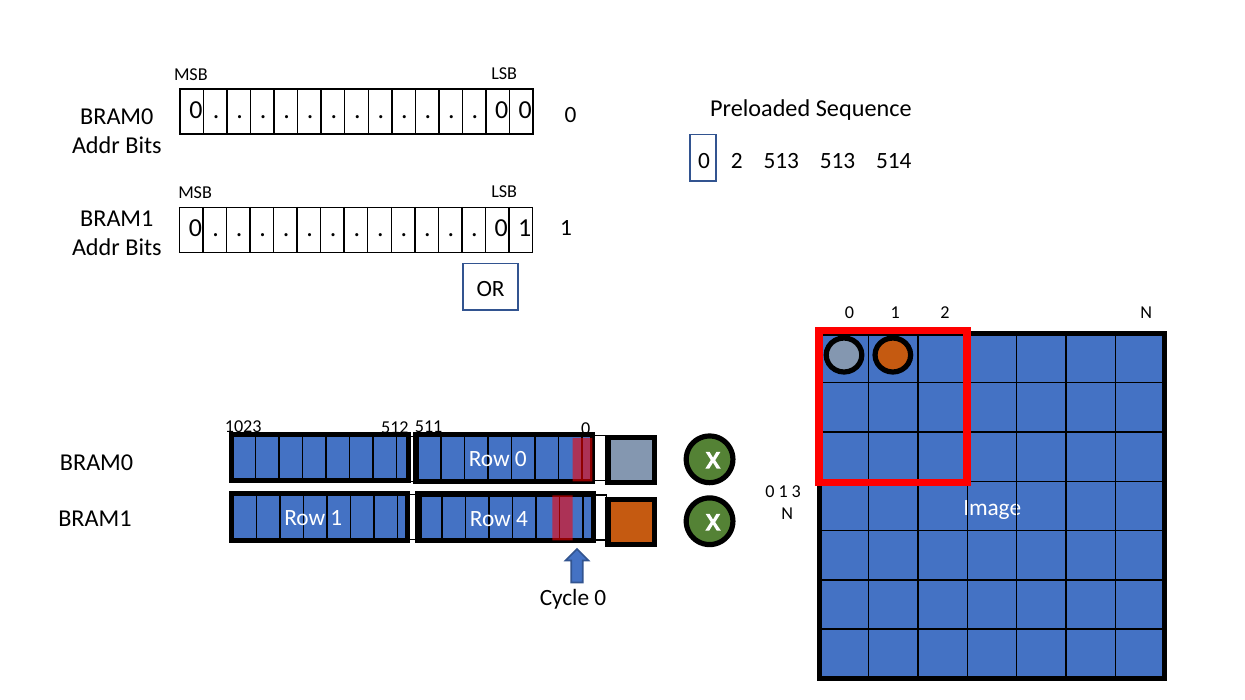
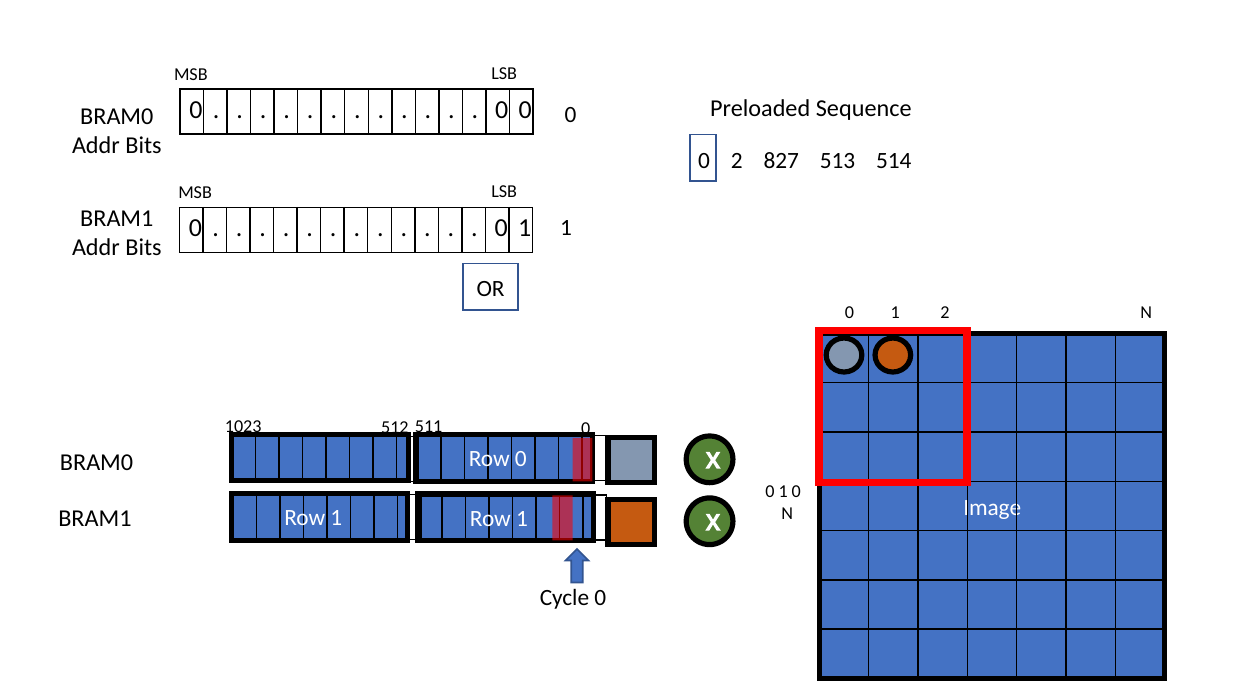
2 513: 513 -> 827 (781, 161)
3: 3 -> 0 (796, 492)
4: 4 -> 1 (522, 519)
